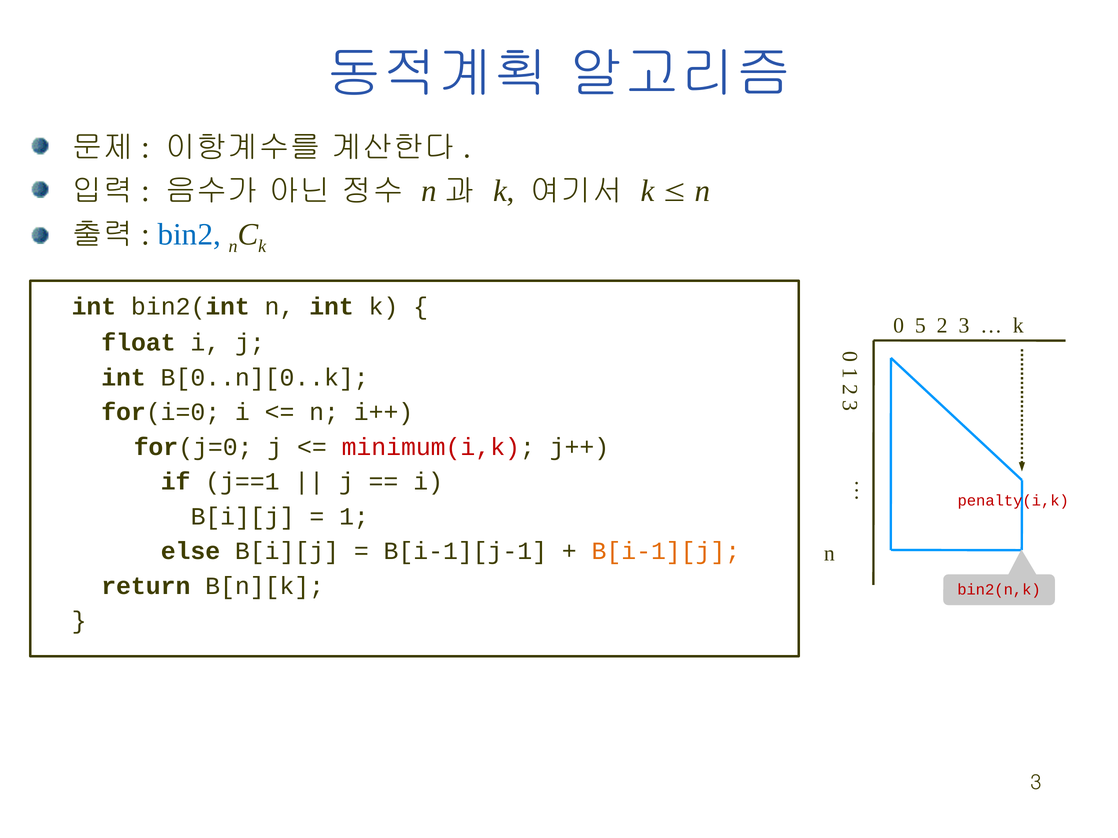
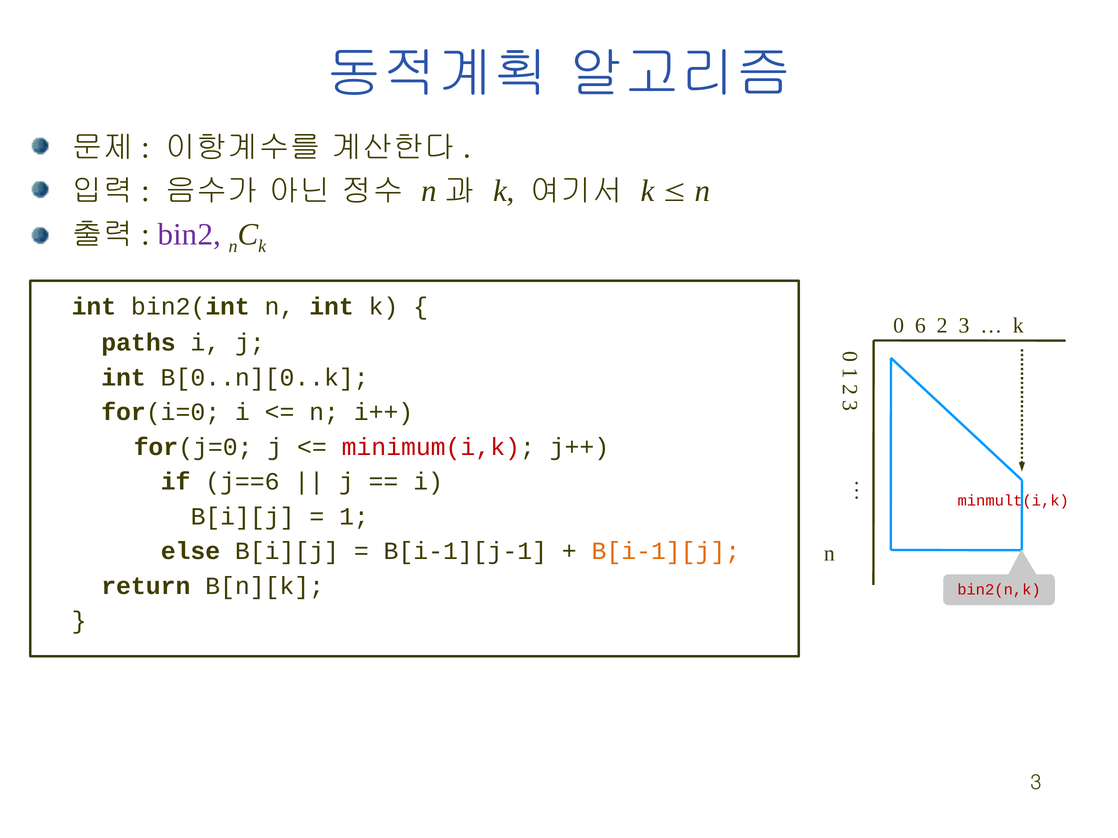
bin2 colour: blue -> purple (189, 235)
5: 5 -> 6 (920, 326)
float: float -> paths (139, 343)
j==1: j==1 -> j==6 (242, 482)
penalty(i,k: penalty(i,k -> minmult(i,k (1013, 501)
